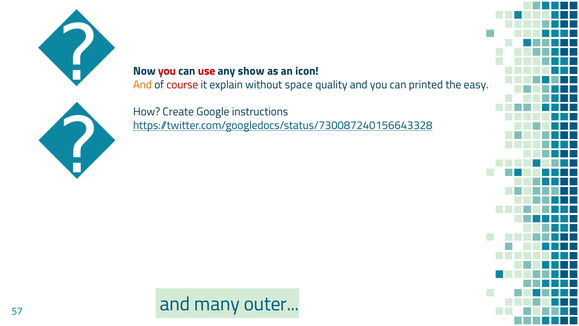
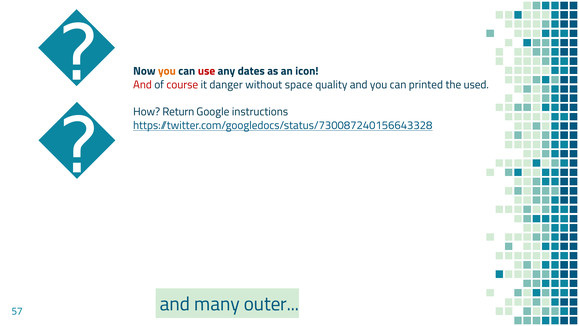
you colour: red -> orange (167, 71)
show: show -> dates (251, 71)
And colour: orange -> red (142, 85)
explain: explain -> danger (226, 85)
easy: easy -> used (476, 85)
Create: Create -> Return (178, 112)
